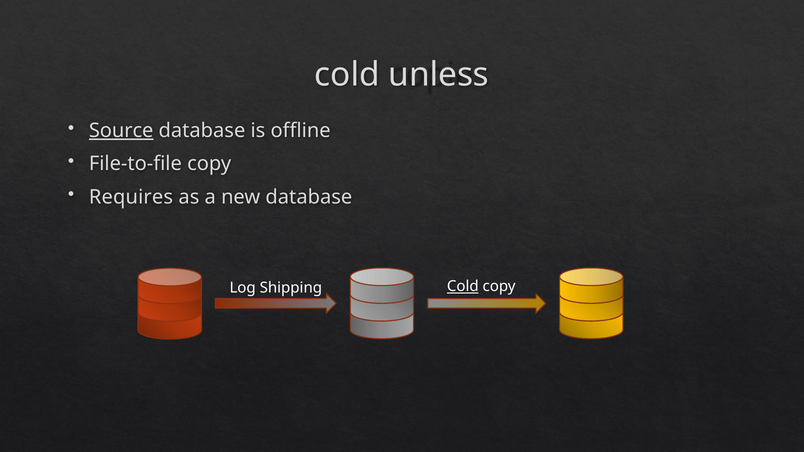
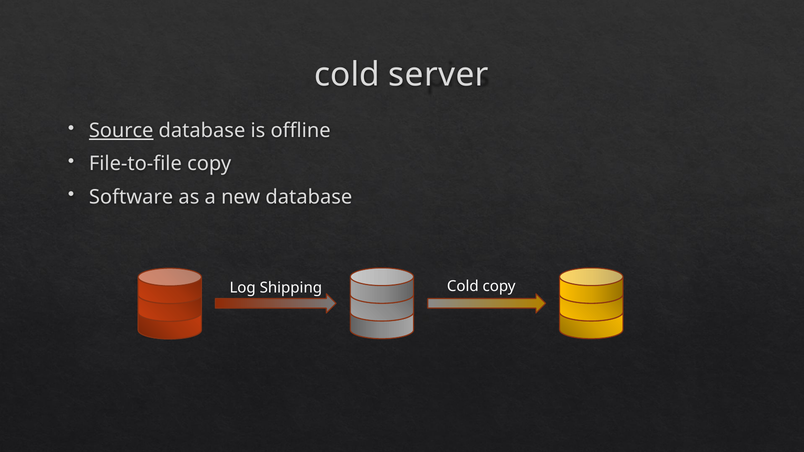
unless: unless -> server (439, 75)
Requires: Requires -> Software (131, 197)
Cold underline: present -> none (463, 287)
